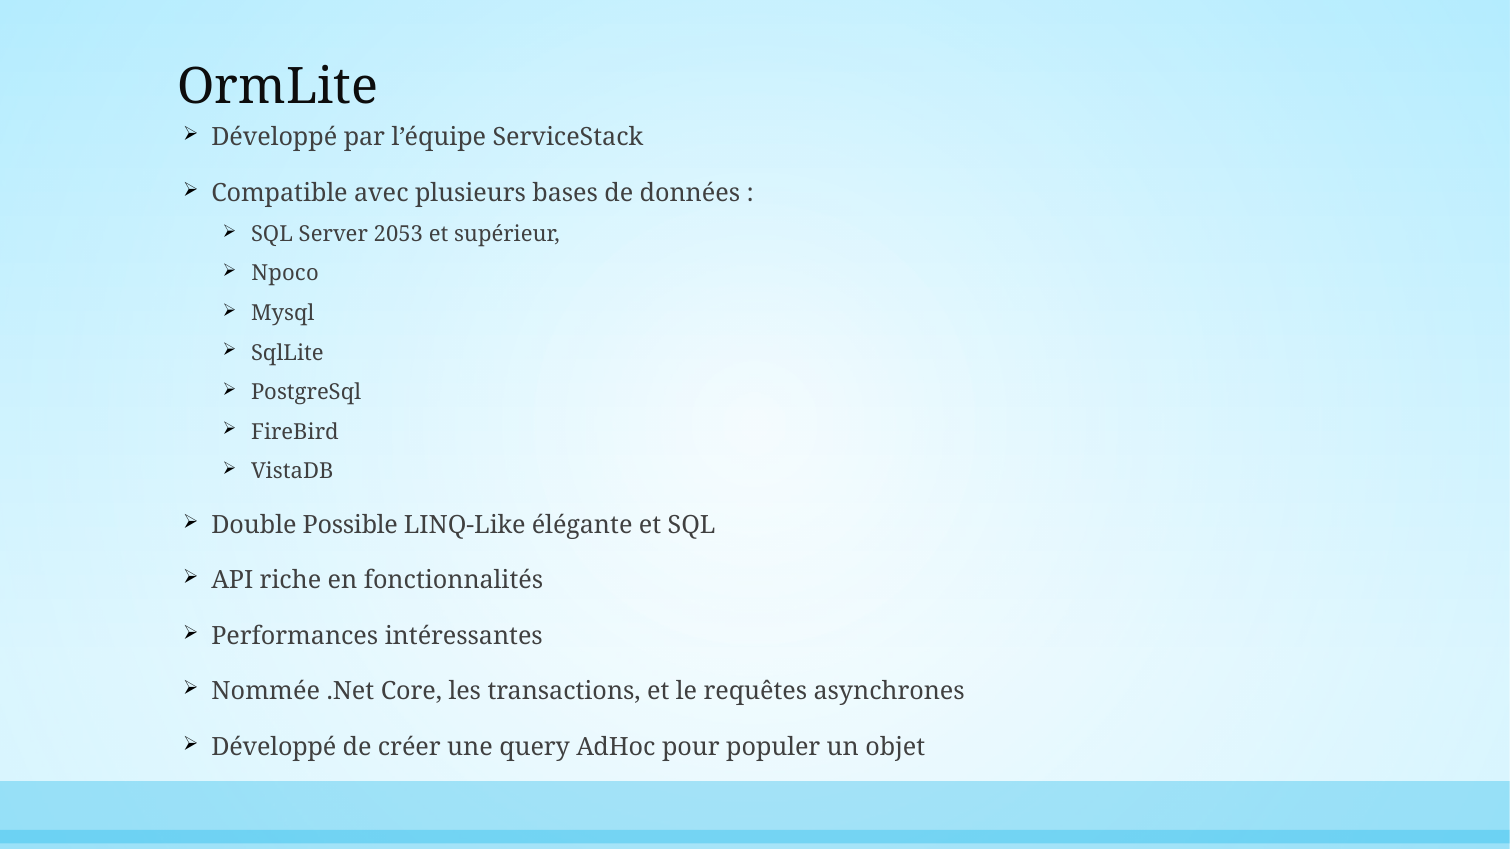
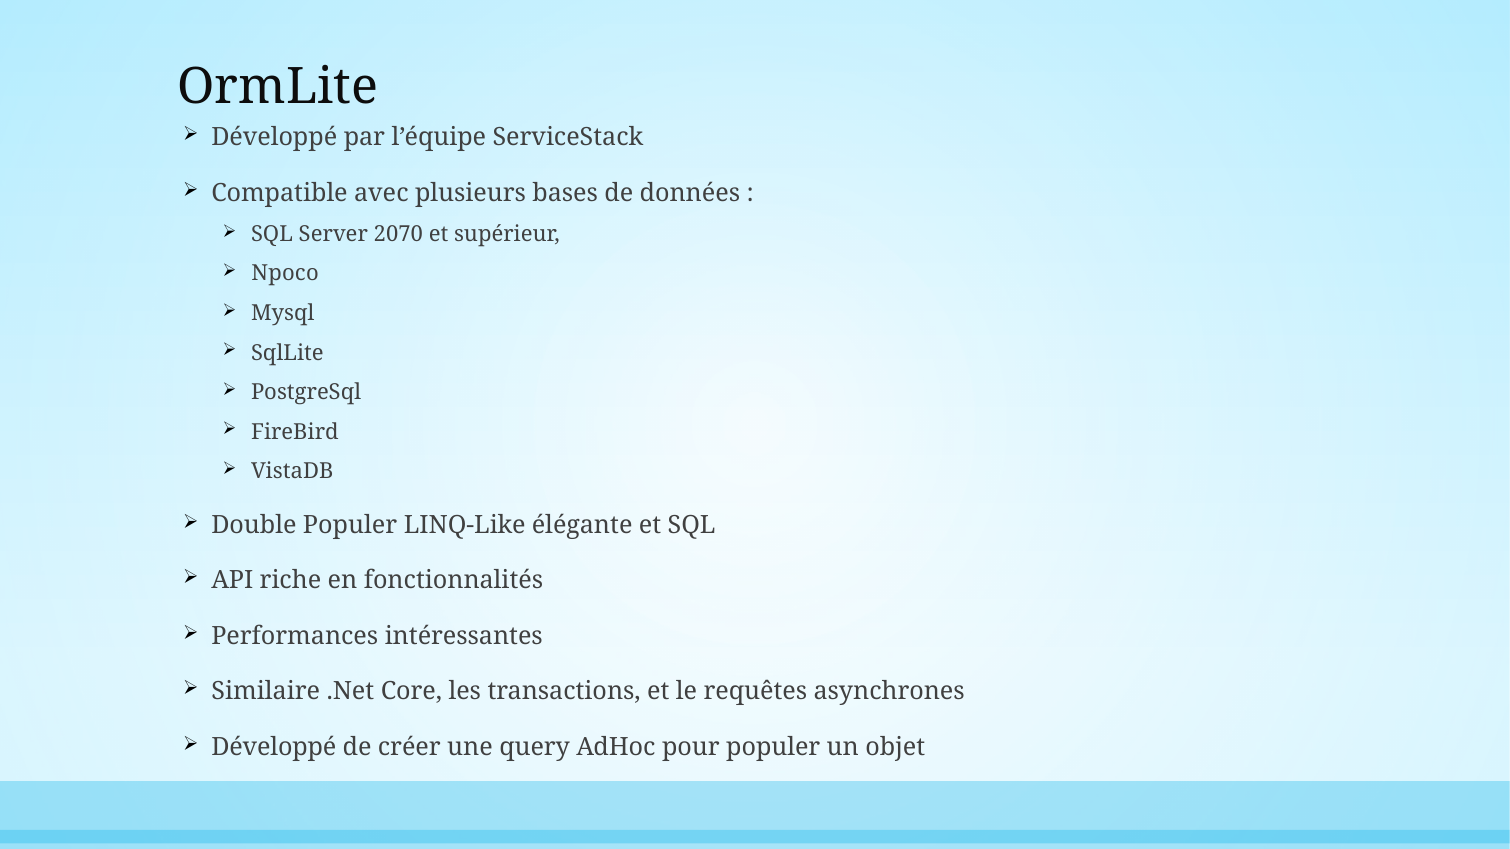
2053: 2053 -> 2070 (398, 234)
Double Possible: Possible -> Populer (350, 525)
Nommée: Nommée -> Similaire (266, 692)
